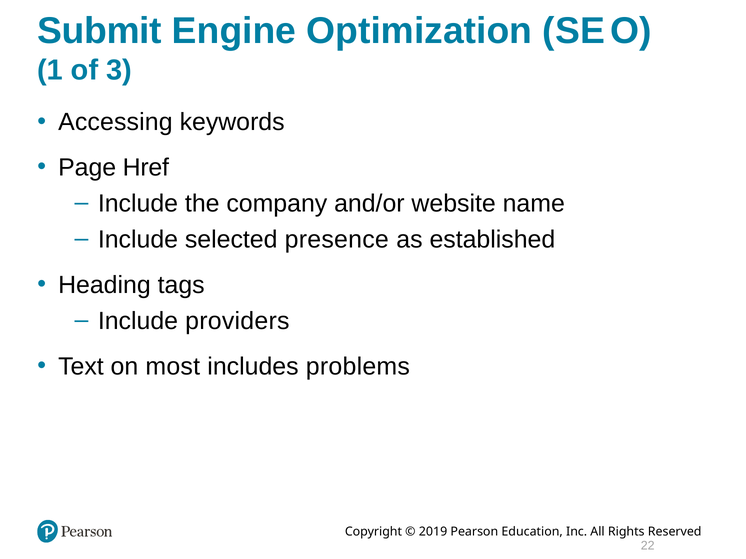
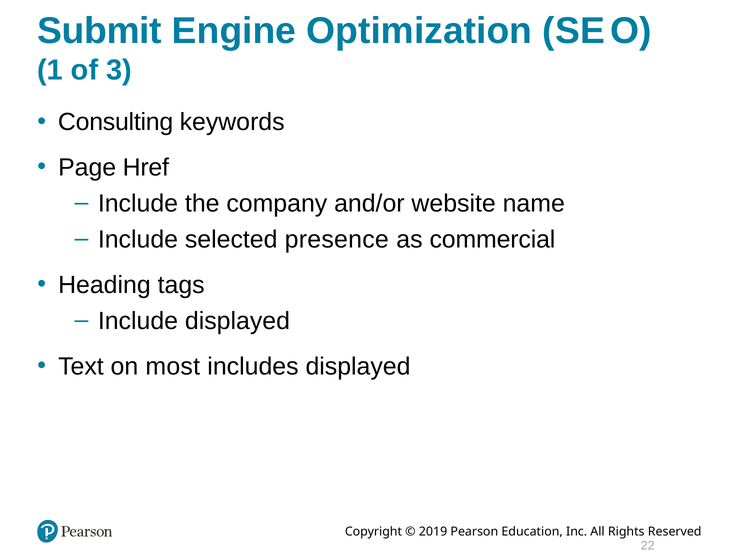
Accessing: Accessing -> Consulting (116, 122)
established: established -> commercial (492, 240)
Include providers: providers -> displayed (237, 321)
includes problems: problems -> displayed (358, 367)
